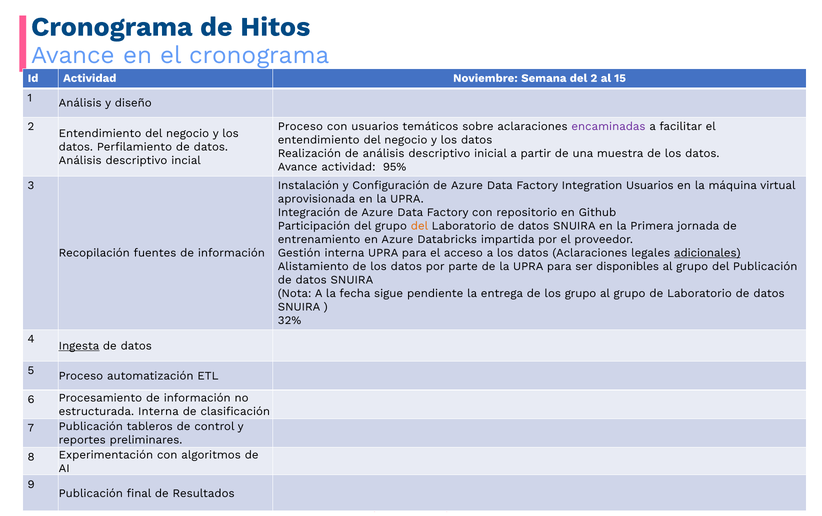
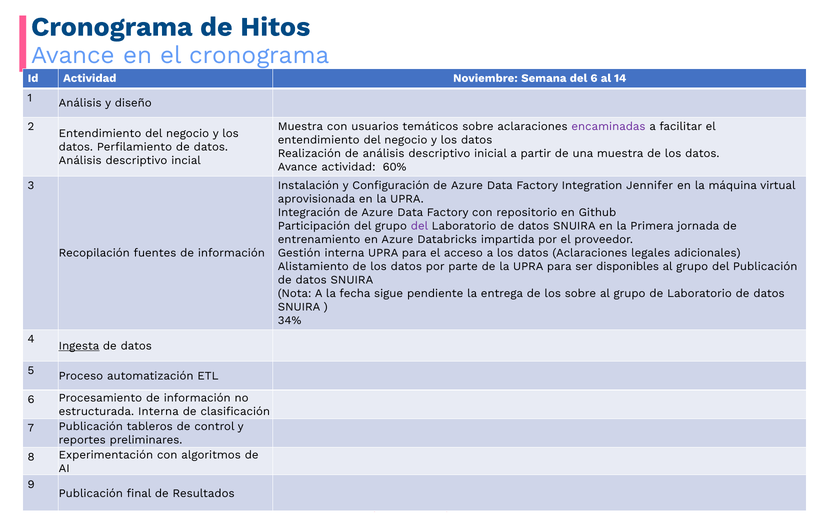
del 2: 2 -> 6 (594, 78)
15: 15 -> 14 (620, 78)
Proceso: Proceso -> Muestra (300, 127)
95%: 95% -> 60% (395, 167)
Integration Usuarios: Usuarios -> Jennifer (650, 185)
del colour: orange -> purple (420, 226)
adicionales underline: present -> none (707, 253)
los grupo: grupo -> sobre (580, 294)
32%: 32% -> 34% (290, 321)
